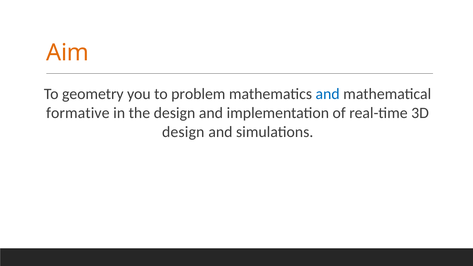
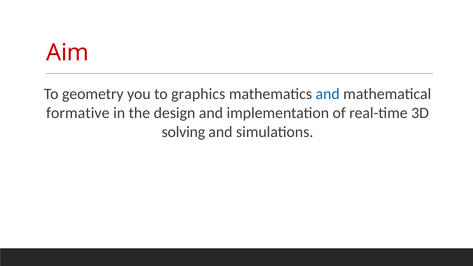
Aim colour: orange -> red (68, 53)
problem: problem -> graphics (198, 94)
design: design -> solving (183, 132)
